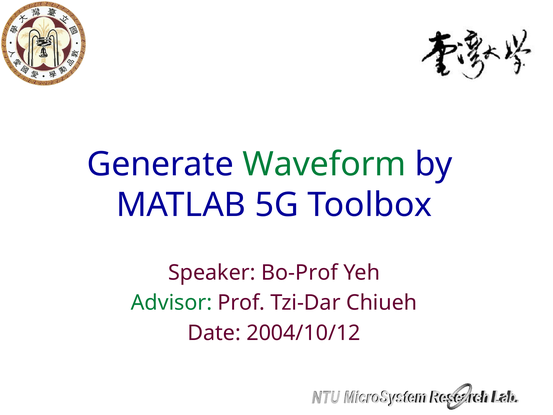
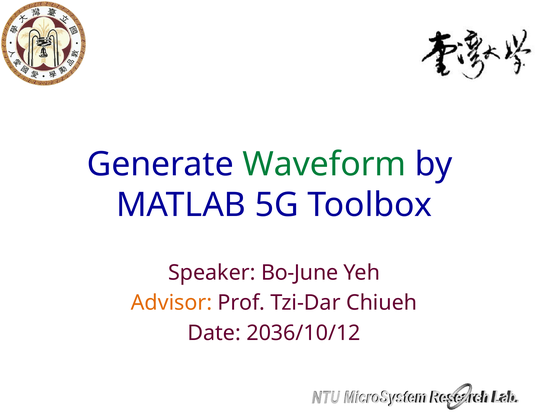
Bo-Prof: Bo-Prof -> Bo-June (300, 272)
Advisor colour: green -> orange (172, 303)
2004/10/12: 2004/10/12 -> 2036/10/12 (304, 333)
